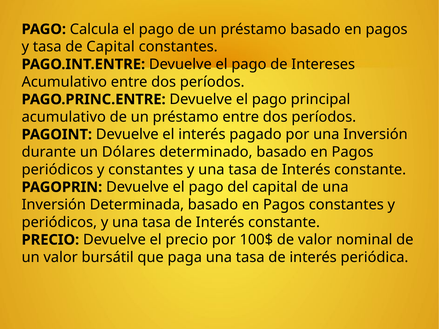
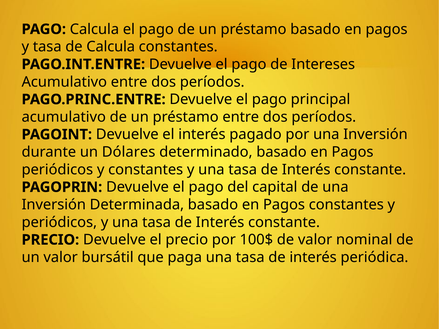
de Capital: Capital -> Calcula (111, 47)
